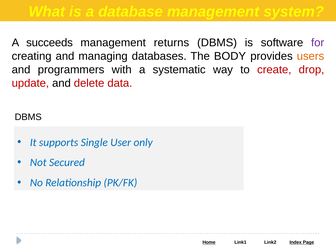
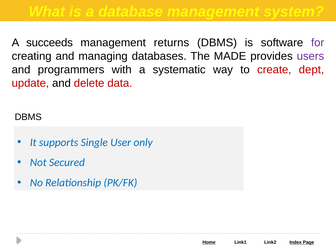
BODY: BODY -> MADE (230, 56)
users colour: orange -> purple (310, 56)
drop: drop -> dept (311, 70)
